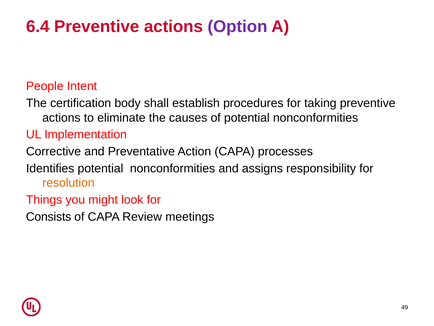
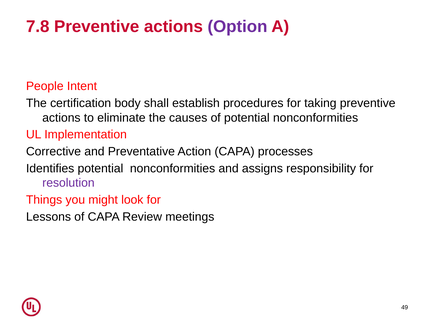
6.4: 6.4 -> 7.8 (38, 27)
resolution colour: orange -> purple (68, 183)
Consists: Consists -> Lessons (48, 216)
